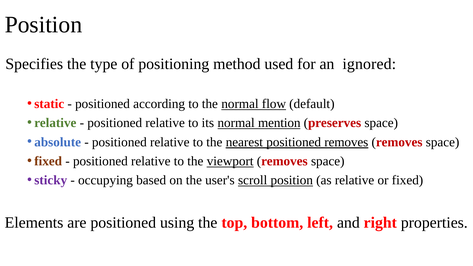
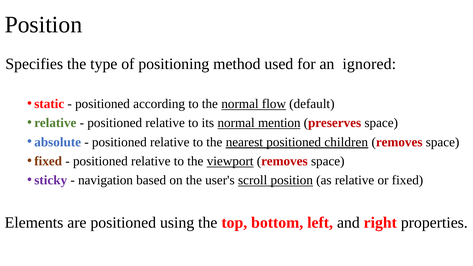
positioned removes: removes -> children (346, 142)
occupying: occupying -> navigation (106, 180)
